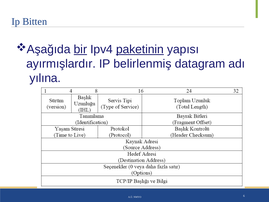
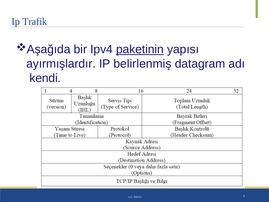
Bitten: Bitten -> Trafik (35, 22)
bir underline: present -> none (80, 49)
yılına: yılına -> kendi (45, 78)
